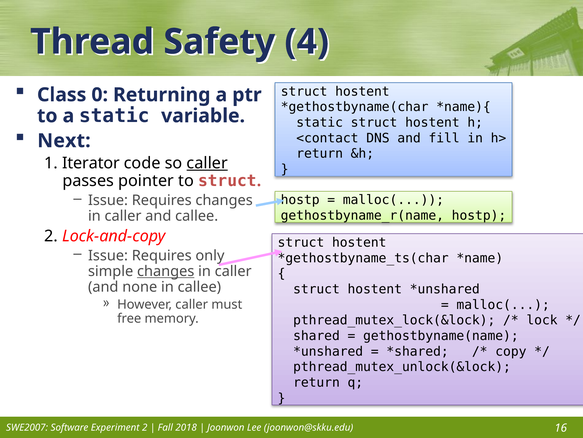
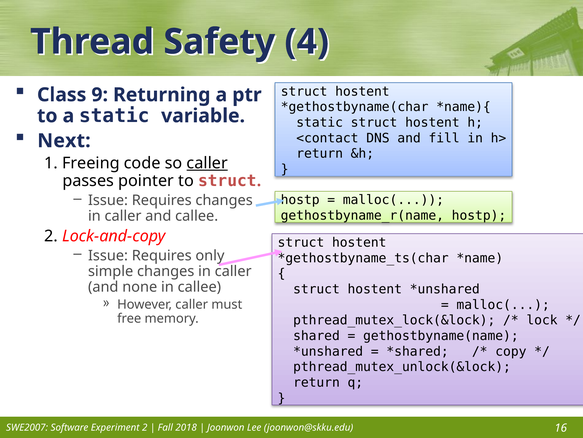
0: 0 -> 9 (100, 95)
Iterator: Iterator -> Freeing (91, 163)
changes underline: present -> none (166, 271)
